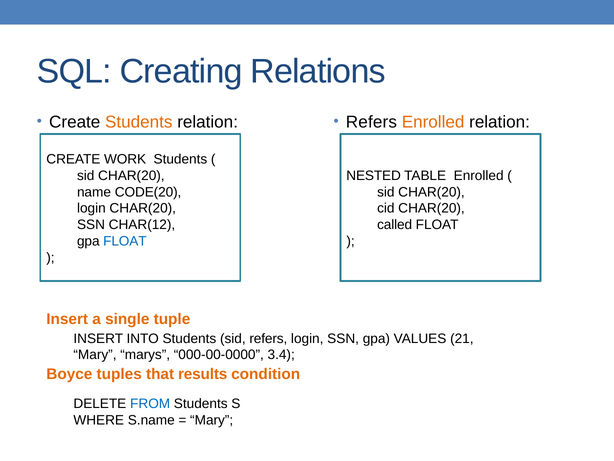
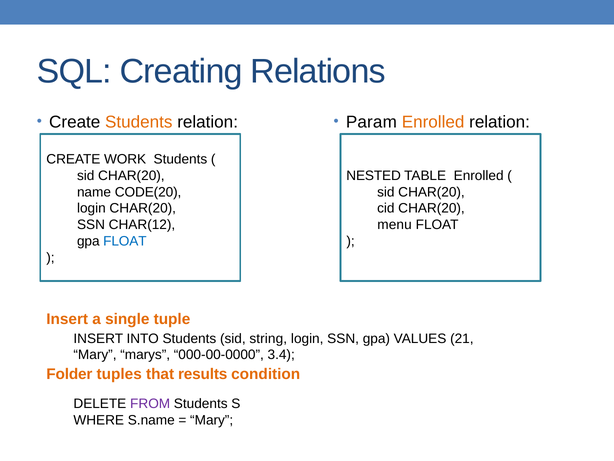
Refers: Refers -> Param (371, 122)
called: called -> menu (395, 225)
sid refers: refers -> string (268, 338)
Boyce: Boyce -> Folder (69, 374)
FROM colour: blue -> purple (150, 403)
